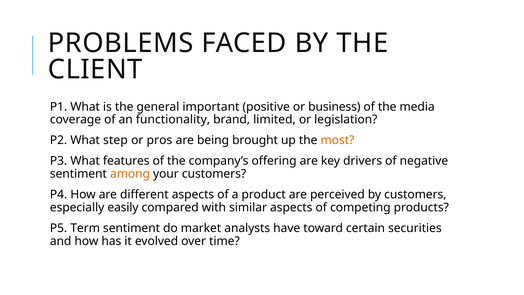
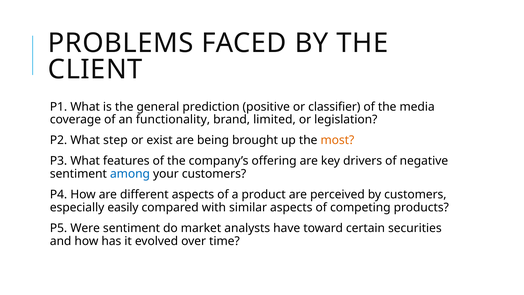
important: important -> prediction (211, 107)
business: business -> classifier (334, 107)
pros: pros -> exist (160, 140)
among colour: orange -> blue (130, 174)
Term: Term -> Were (85, 228)
